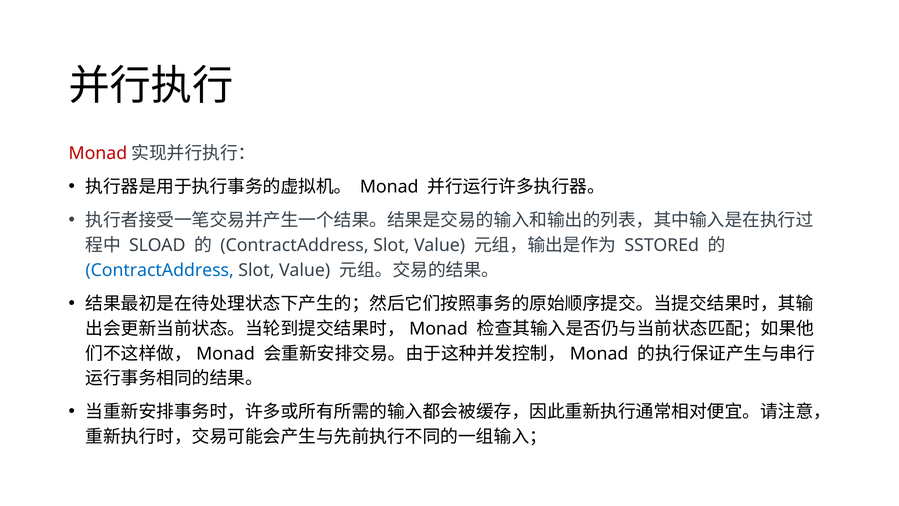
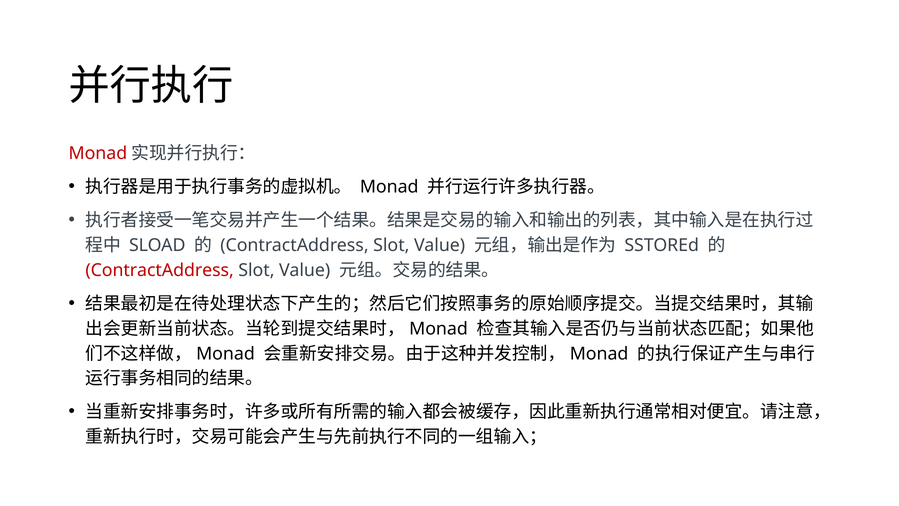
ContractAddress colour: blue -> red (160, 270)
